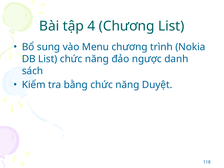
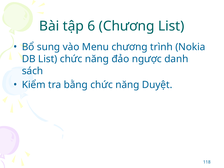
4: 4 -> 6 (91, 26)
